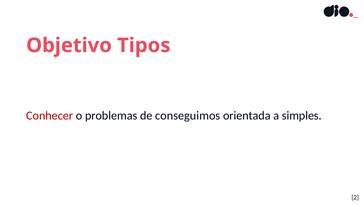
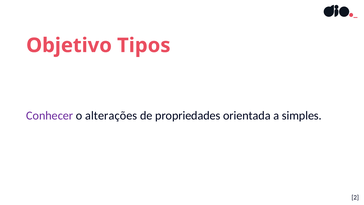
Conhecer colour: red -> purple (50, 116)
problemas: problemas -> alterações (111, 116)
conseguimos: conseguimos -> propriedades (188, 116)
